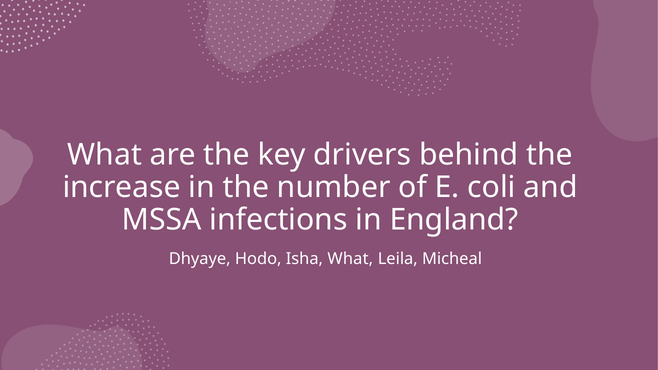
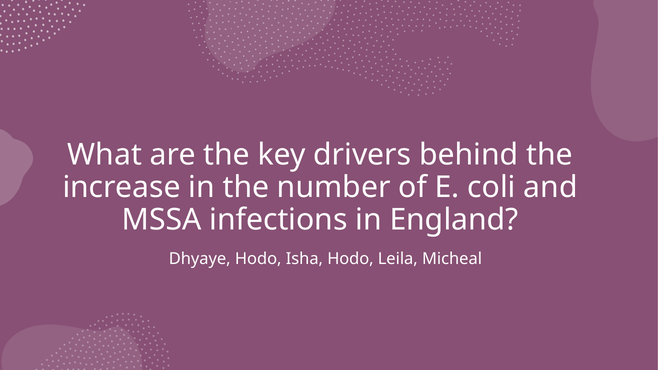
Isha What: What -> Hodo (350, 259)
